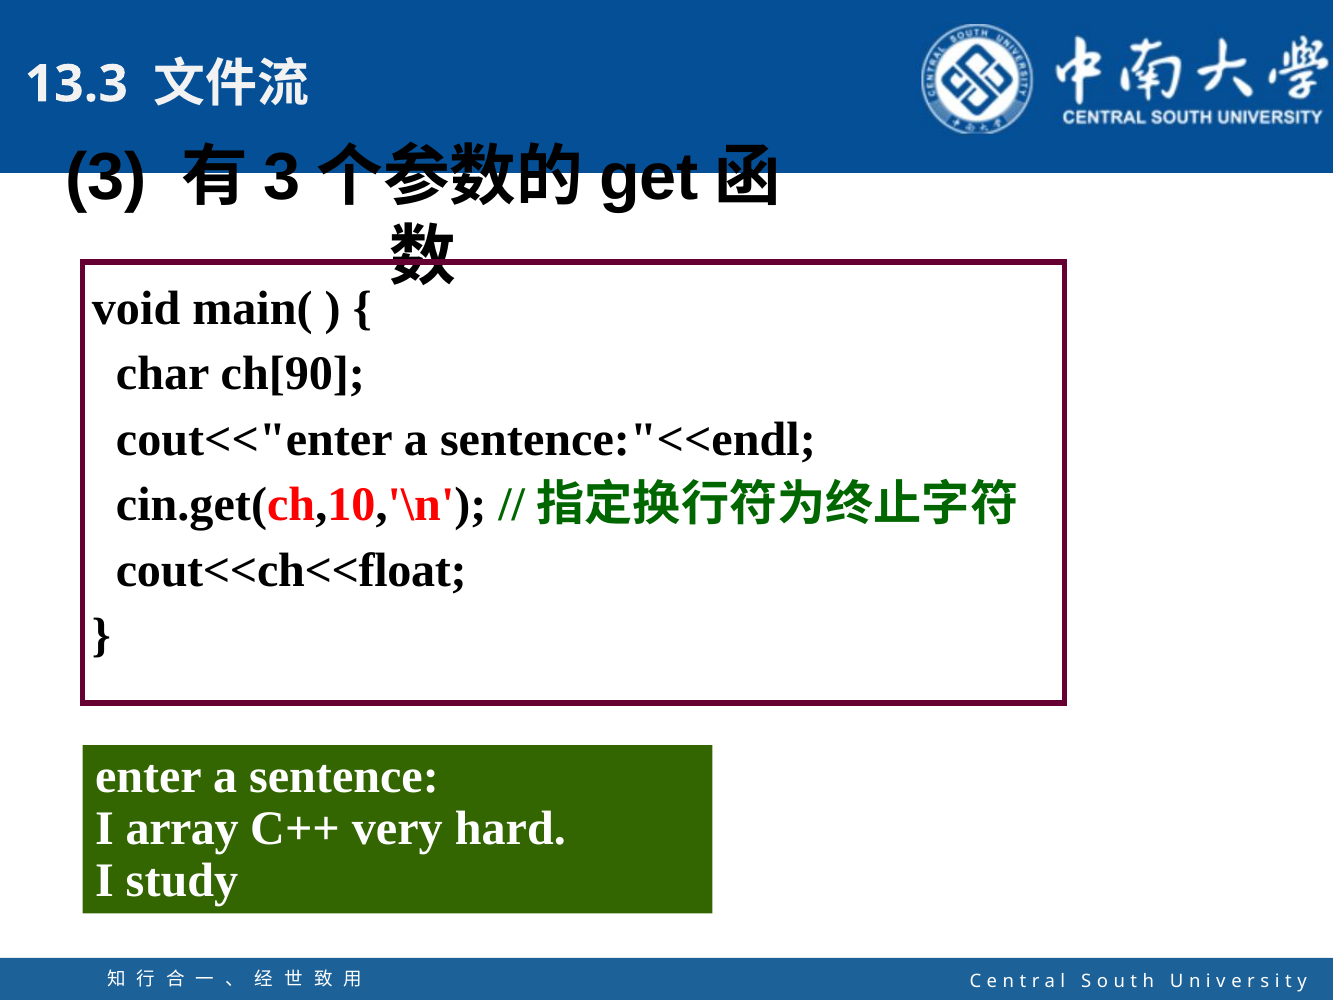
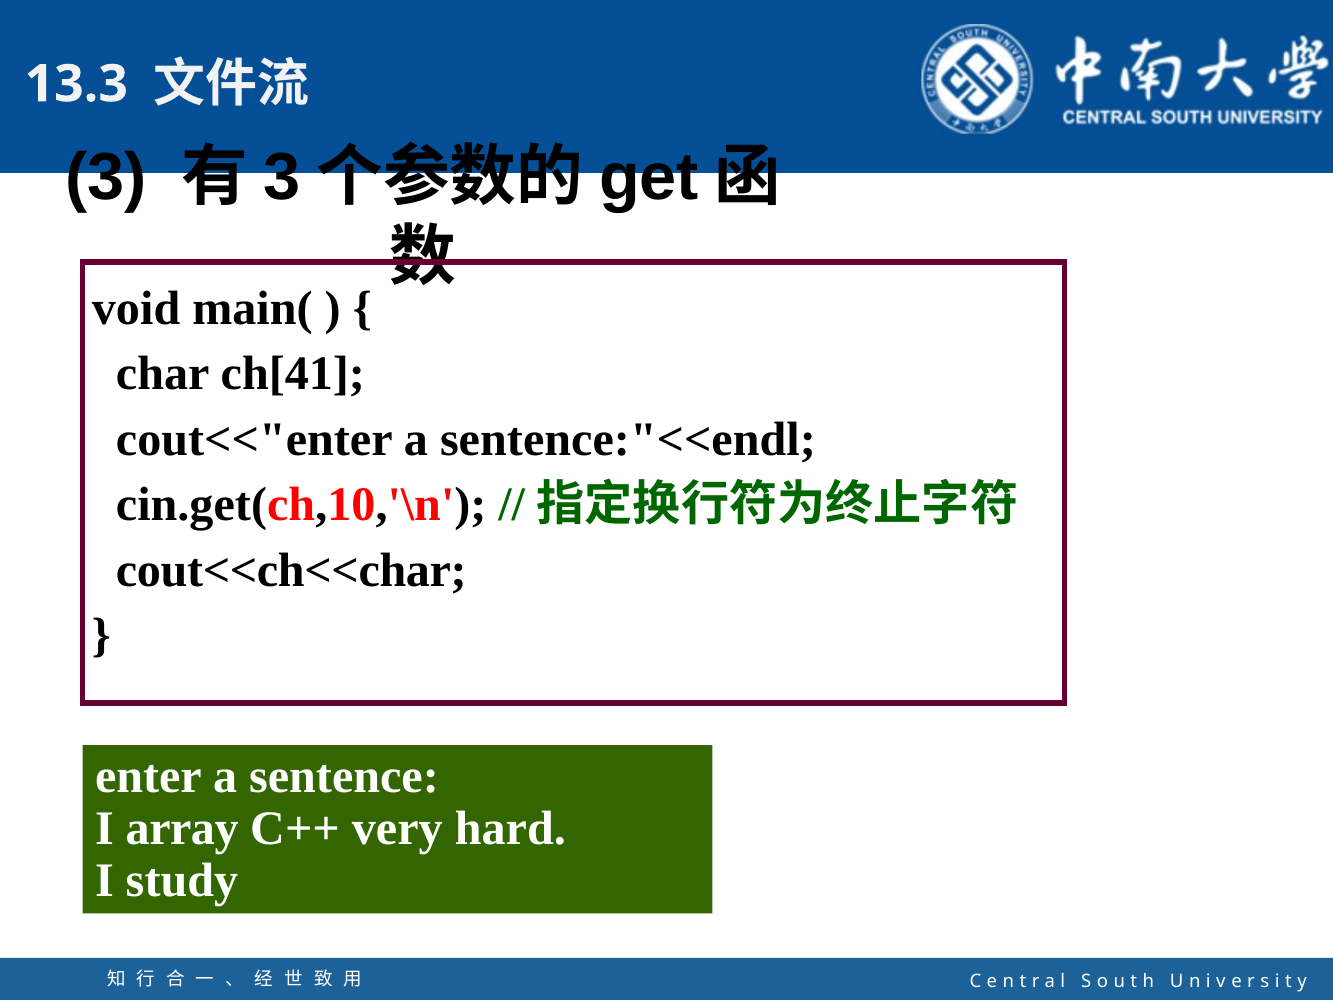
ch[90: ch[90 -> ch[41 (293, 374)
cout<<ch<<float: cout<<ch<<float -> cout<<ch<<char (291, 570)
